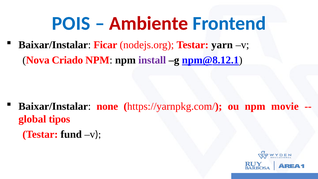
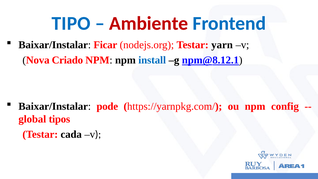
POIS: POIS -> TIPO (71, 23)
install colour: purple -> blue (152, 60)
none: none -> pode (107, 106)
movie: movie -> config (285, 106)
fund: fund -> cada (71, 134)
